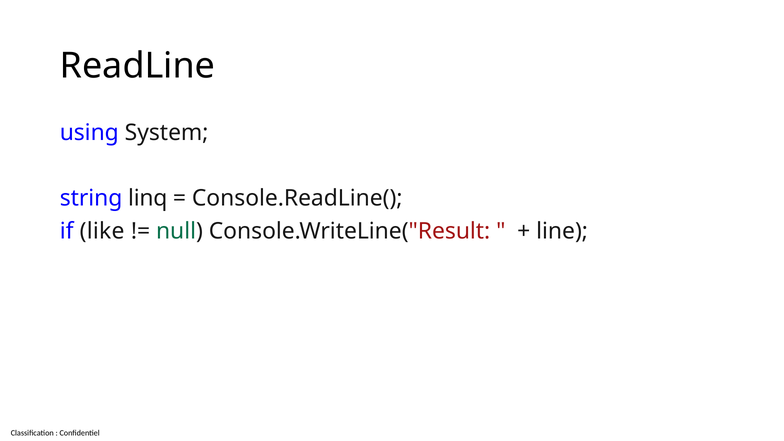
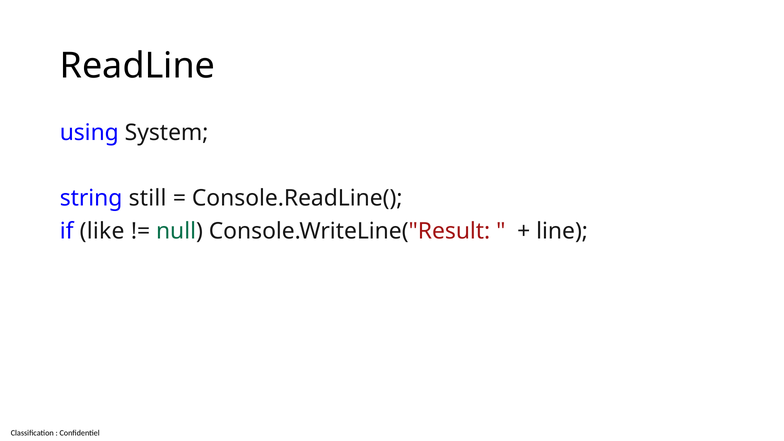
linq: linq -> still (148, 198)
